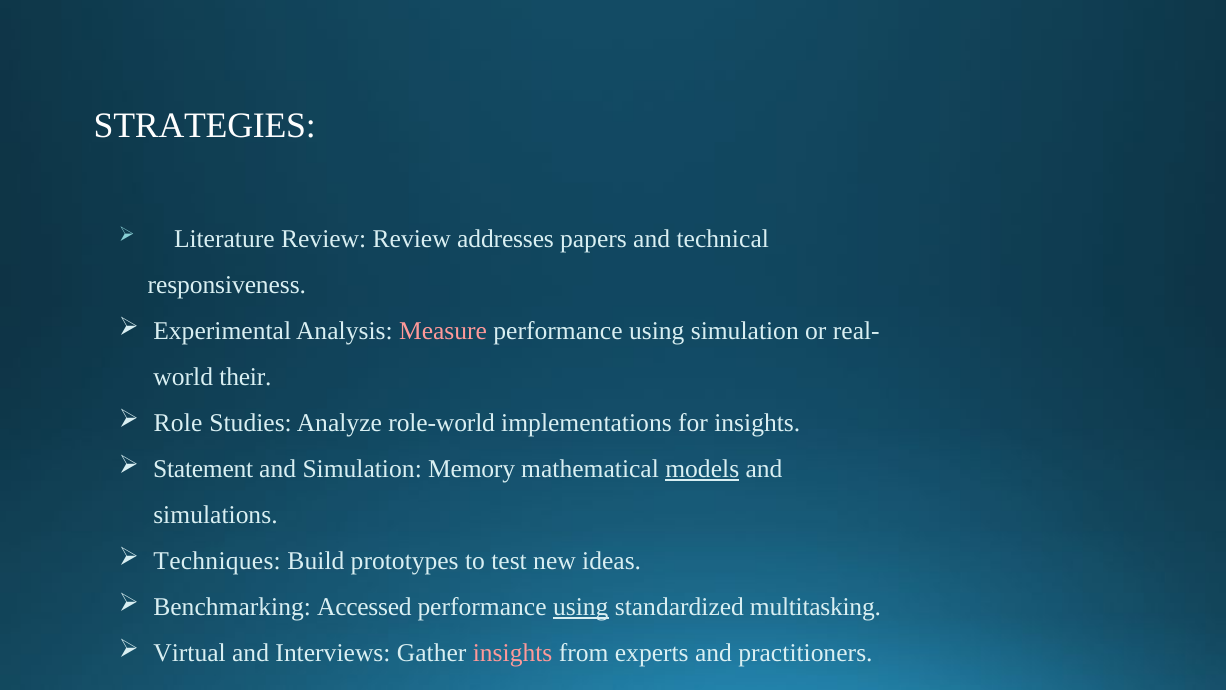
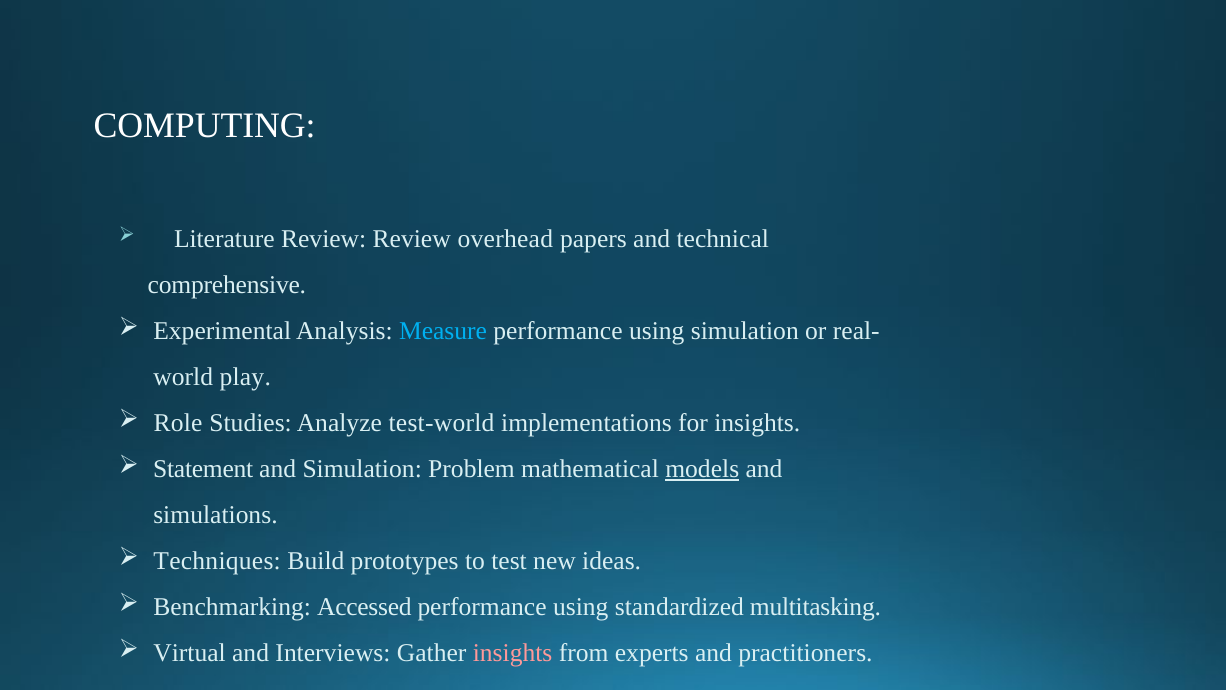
STRATEGIES: STRATEGIES -> COMPUTING (205, 126)
addresses: addresses -> overhead (505, 239)
responsiveness: responsiveness -> comprehensive (227, 285)
Measure colour: pink -> light blue (443, 331)
their: their -> play (245, 377)
role-world: role-world -> test-world (442, 423)
Memory: Memory -> Problem (472, 469)
using underline: present -> none (581, 607)
